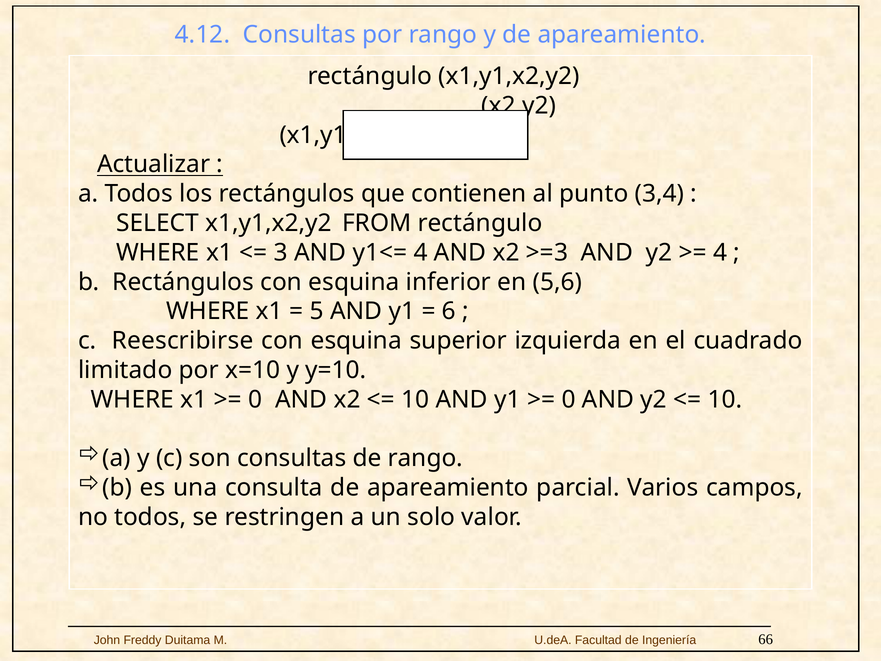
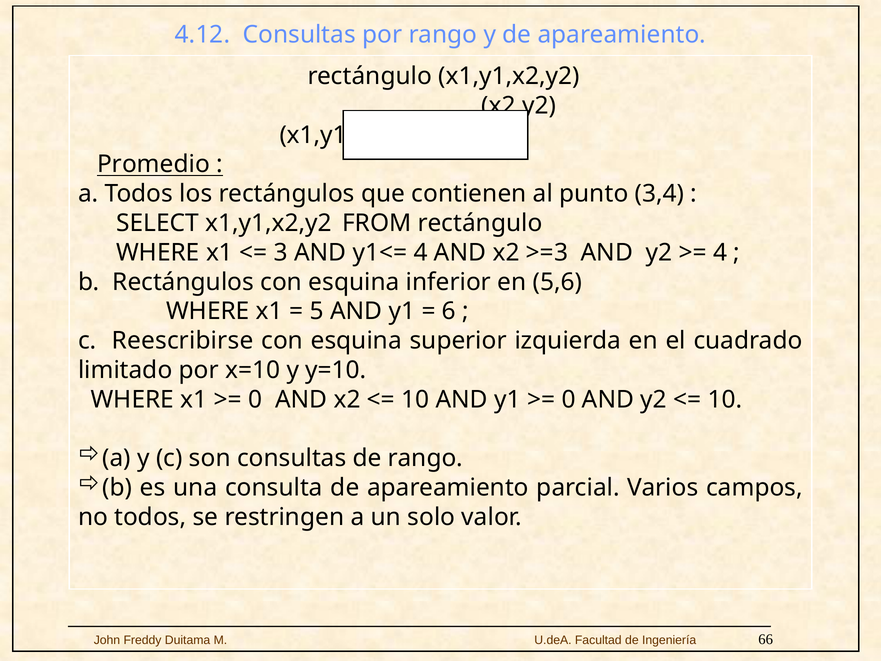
Actualizar: Actualizar -> Promedio (154, 164)
